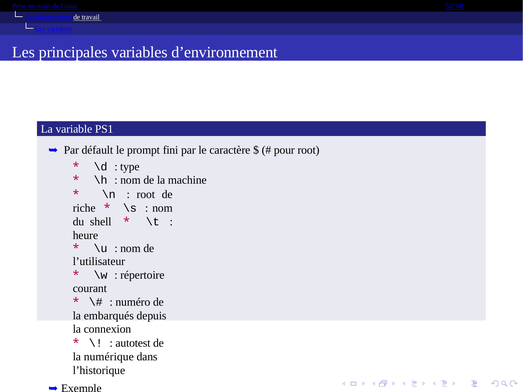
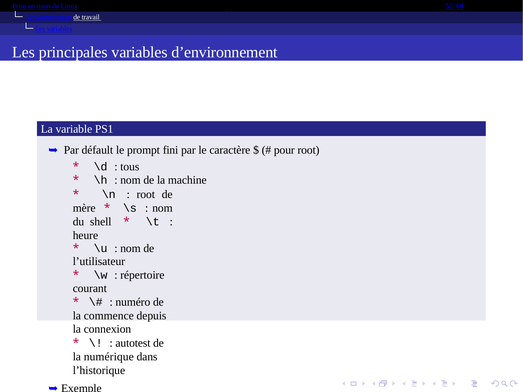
type: type -> tous (130, 167)
riche: riche -> mère (84, 208)
embarqués: embarqués -> commence (109, 316)
